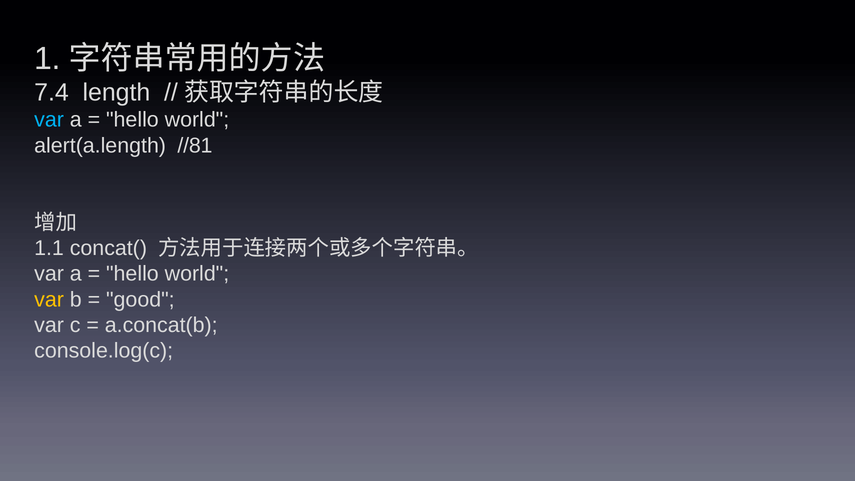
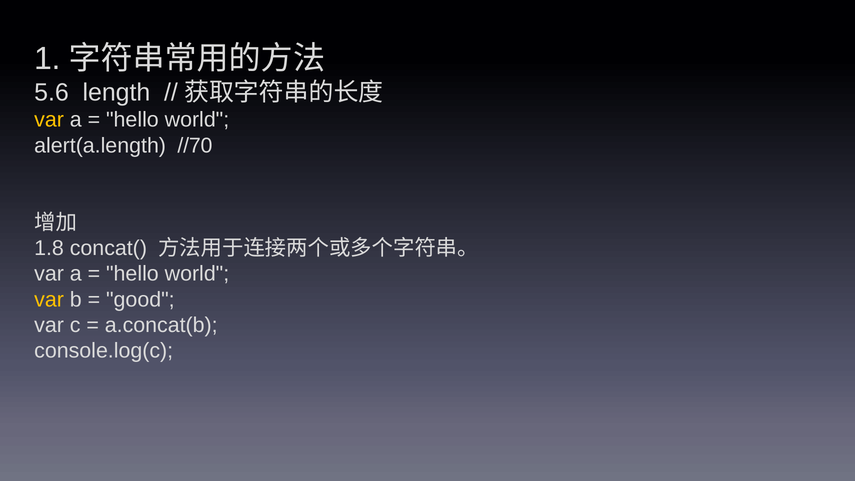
7.4: 7.4 -> 5.6 (52, 92)
var colour: light blue -> yellow (49, 120)
//81: //81 -> //70 (195, 146)
1.1: 1.1 -> 1.8 (49, 248)
